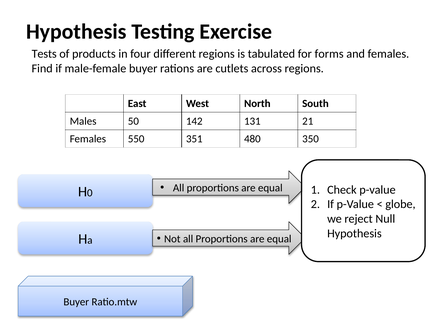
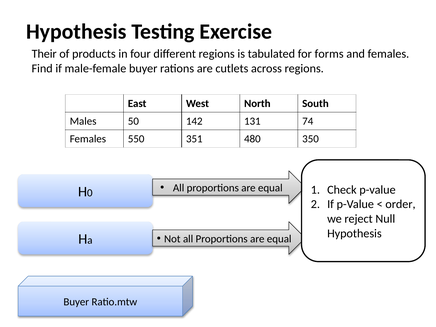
Tests: Tests -> Their (44, 54)
21: 21 -> 74 (308, 121)
globe: globe -> order (400, 204)
